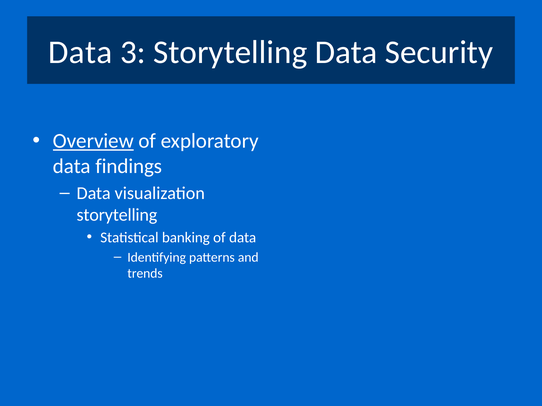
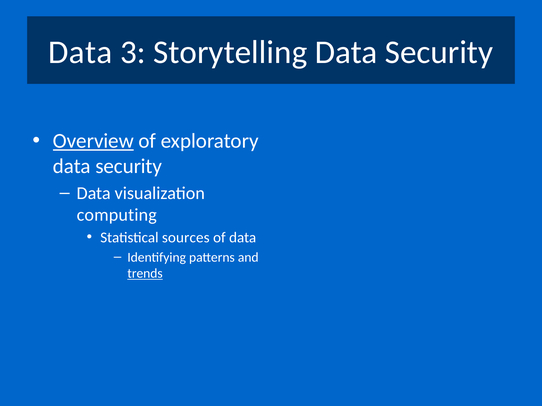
findings: findings -> security (129, 167)
storytelling: storytelling -> computing (117, 215)
banking: banking -> sources (186, 238)
trends underline: none -> present (145, 274)
